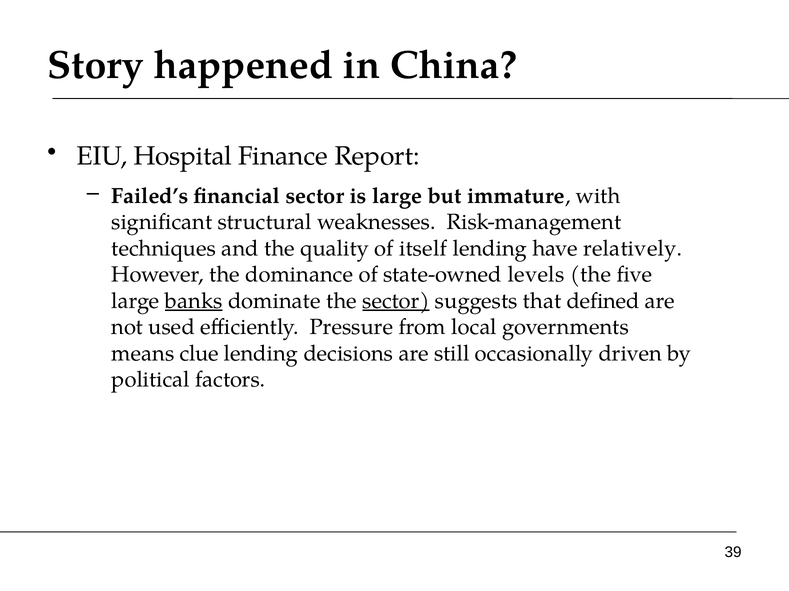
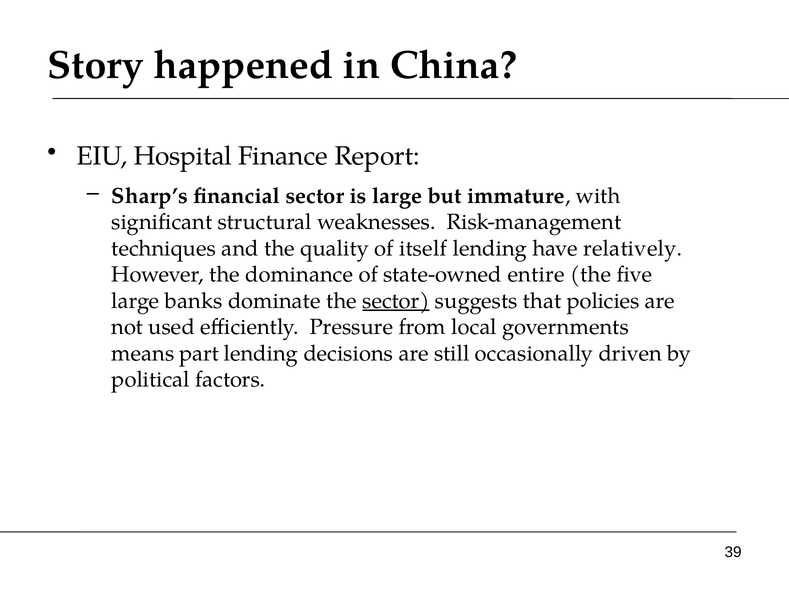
Failed’s: Failed’s -> Sharp’s (150, 196)
levels: levels -> entire (536, 275)
banks underline: present -> none (194, 301)
defined: defined -> policies (603, 301)
clue: clue -> part (199, 354)
